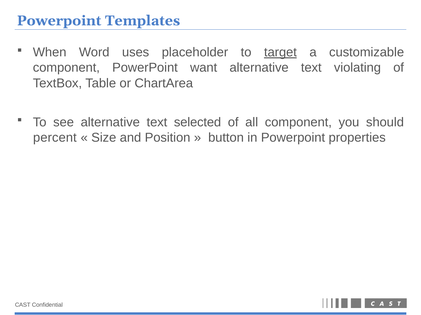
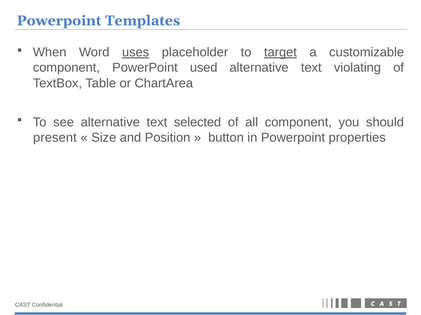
uses underline: none -> present (136, 52)
want: want -> used (204, 68)
percent: percent -> present (55, 138)
